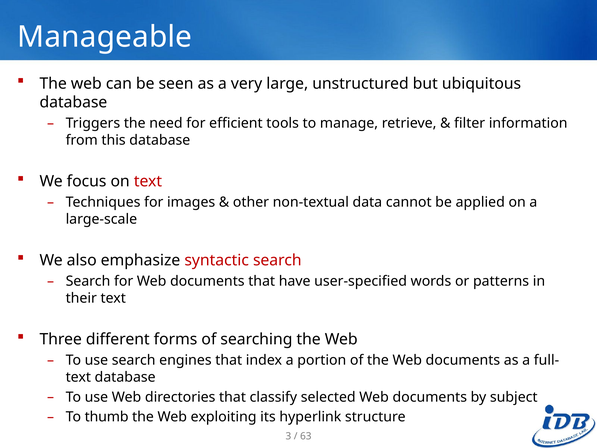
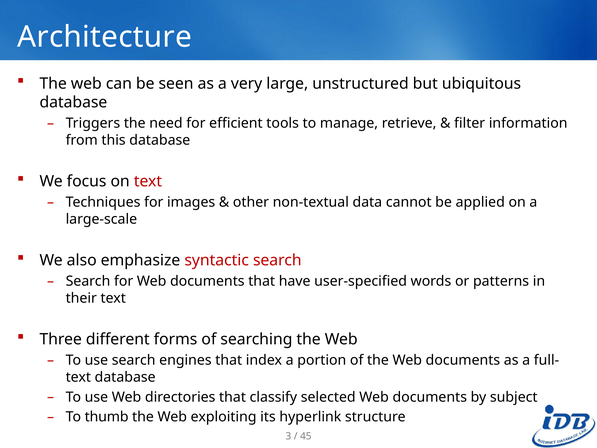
Manageable: Manageable -> Architecture (105, 37)
63: 63 -> 45 (306, 436)
